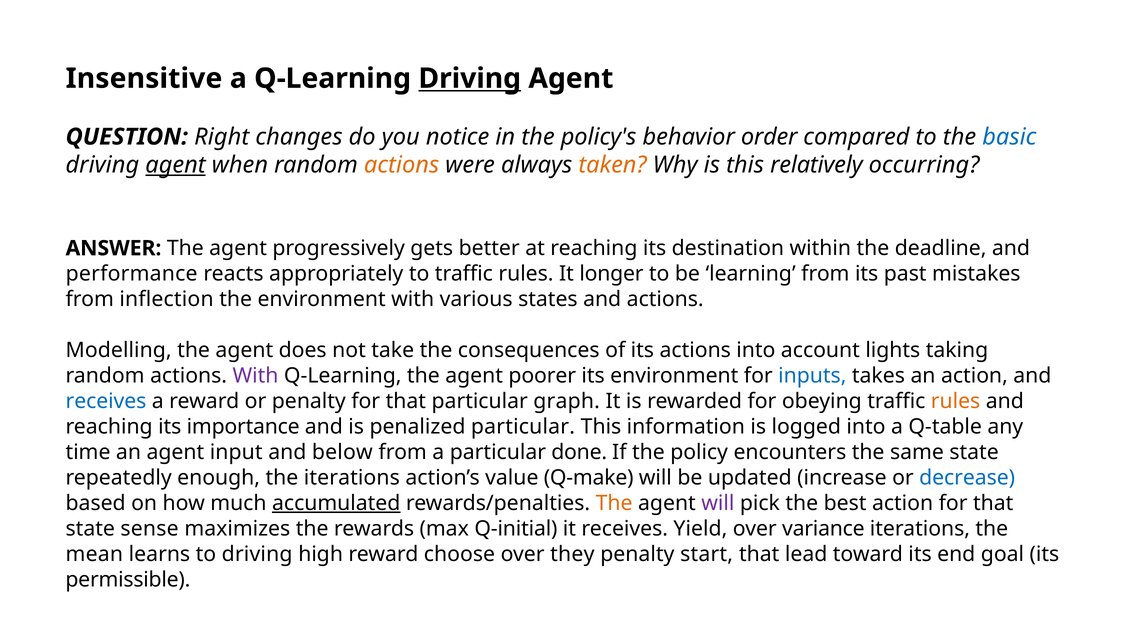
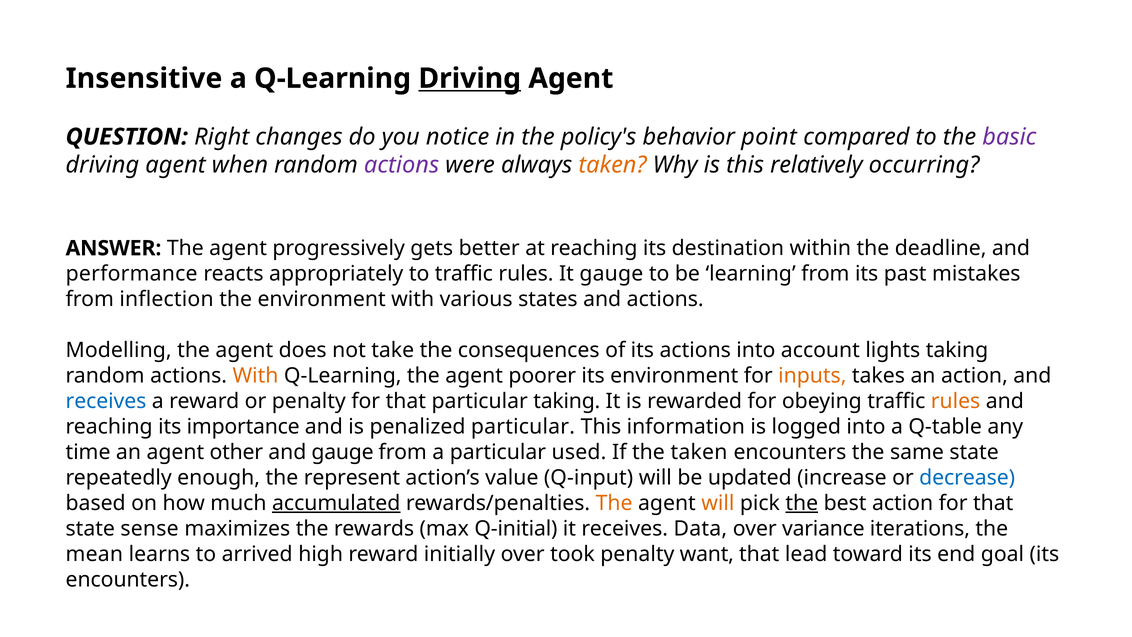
order: order -> point (769, 137)
basic colour: blue -> purple (1009, 137)
agent underline: present -> none (176, 165)
actions colour: orange -> purple (402, 165)
It longer: longer -> gauge (611, 274)
With colour: purple -> orange (255, 376)
inputs colour: blue -> orange (812, 376)
particular graph: graph -> taking (567, 401)
input: input -> other (236, 452)
and below: below -> gauge (343, 452)
done: done -> used (579, 452)
the policy: policy -> taken (699, 452)
the iterations: iterations -> represent (352, 477)
Q-make: Q-make -> Q-input (589, 477)
will colour: purple -> orange (718, 503)
the underline: none -> present (802, 503)
Yield: Yield -> Data (700, 528)
to driving: driving -> arrived (257, 554)
choose: choose -> initially (459, 554)
they: they -> took (572, 554)
start: start -> want (707, 554)
permissible: permissible -> encounters (128, 579)
